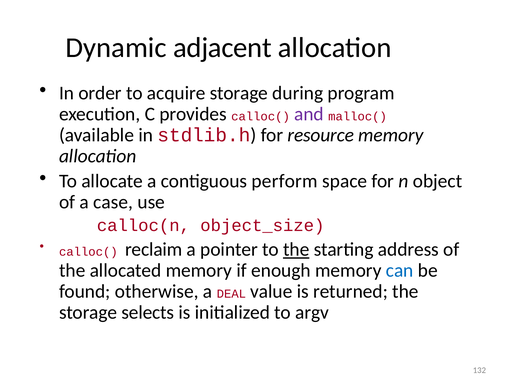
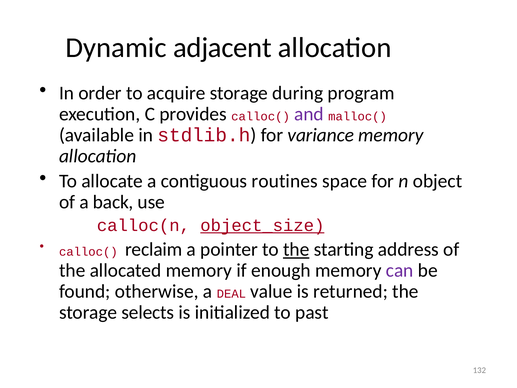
resource: resource -> variance (321, 135)
perform: perform -> routines (285, 181)
case: case -> back (113, 202)
object_size underline: none -> present (262, 225)
can colour: blue -> purple (400, 270)
argv: argv -> past (312, 312)
